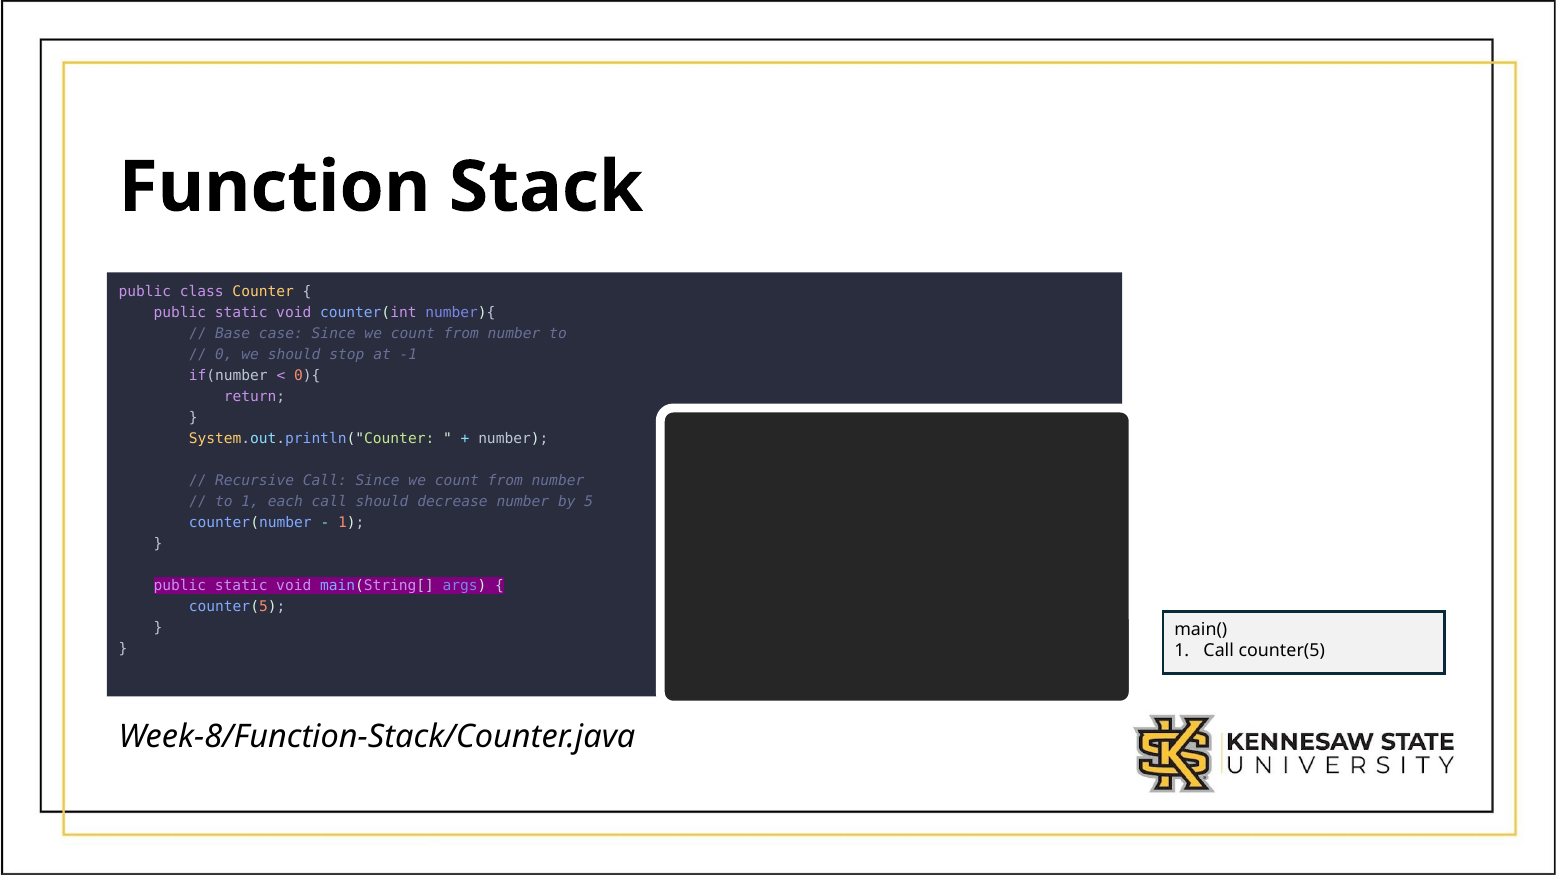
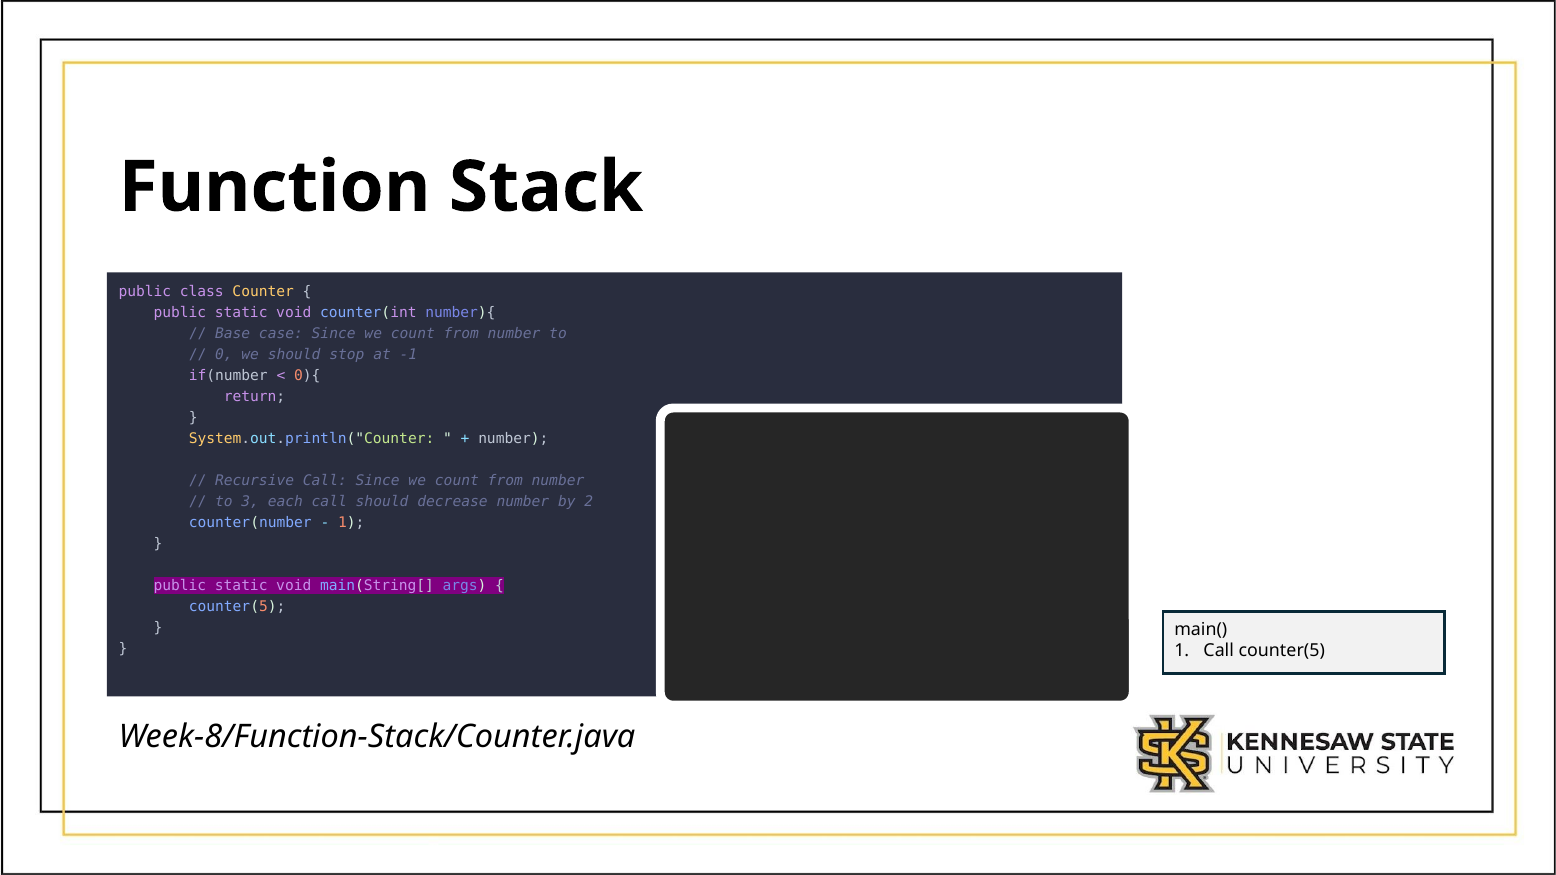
to 1: 1 -> 3 (250, 502)
5: 5 -> 2 (589, 502)
